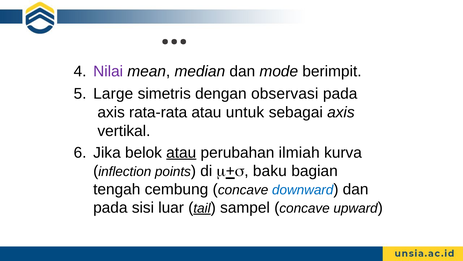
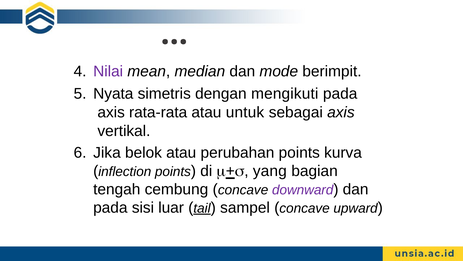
Large: Large -> Nyata (113, 94)
observasi: observasi -> mengikuti (285, 94)
atau underline: present -> none (181, 152)
perubahan ilmiah: ilmiah -> points (299, 152)
baku: baku -> yang (270, 171)
downward colour: blue -> purple (303, 190)
